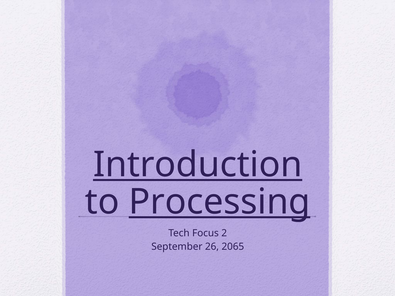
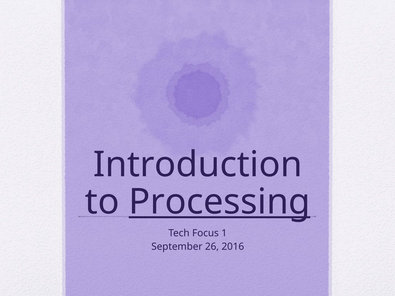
Introduction underline: present -> none (198, 165)
2: 2 -> 1 (224, 233)
2065: 2065 -> 2016 (233, 247)
